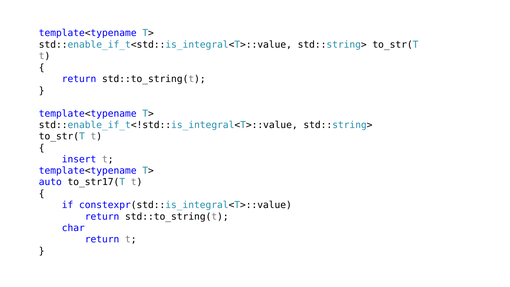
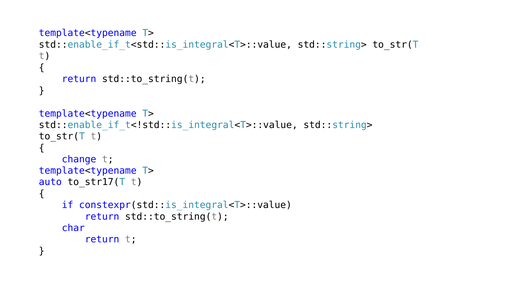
insert: insert -> change (79, 159)
